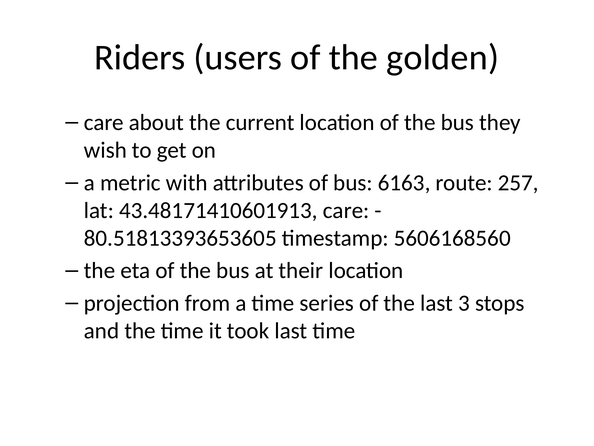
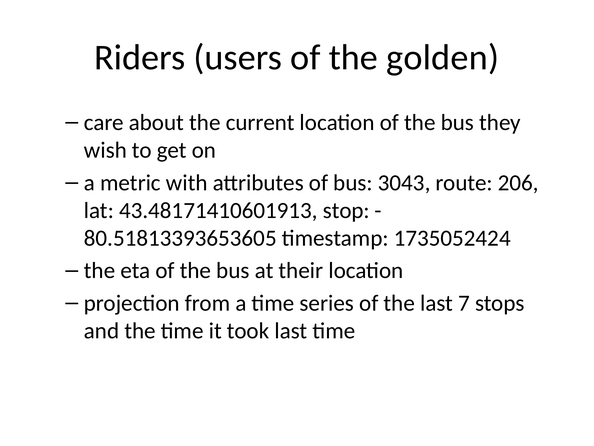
6163: 6163 -> 3043 (404, 183)
257: 257 -> 206 (518, 183)
43.48171410601913 care: care -> stop (346, 210)
5606168560: 5606168560 -> 1735052424 (452, 238)
3: 3 -> 7 (464, 303)
